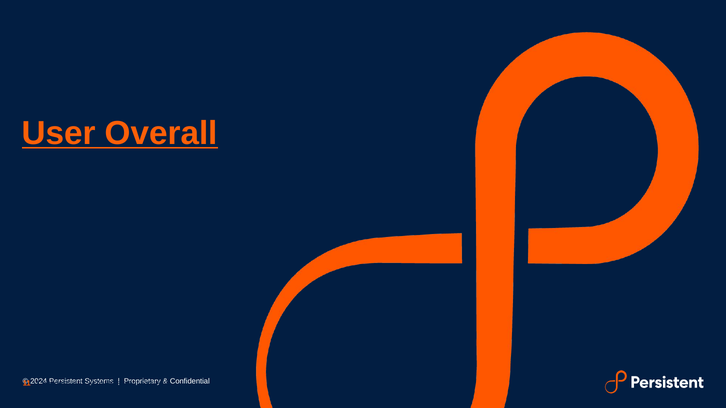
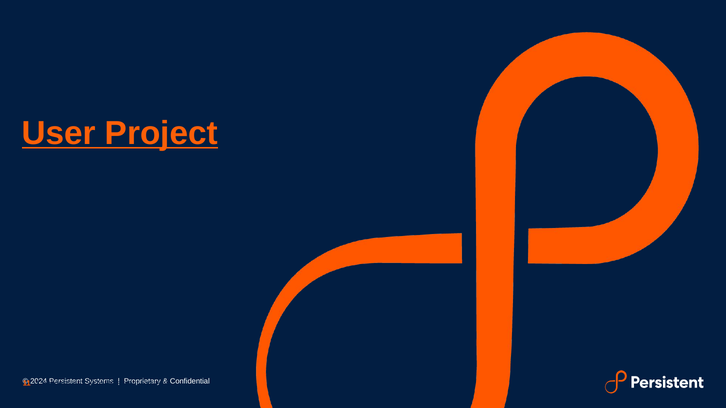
Overall: Overall -> Project (161, 133)
